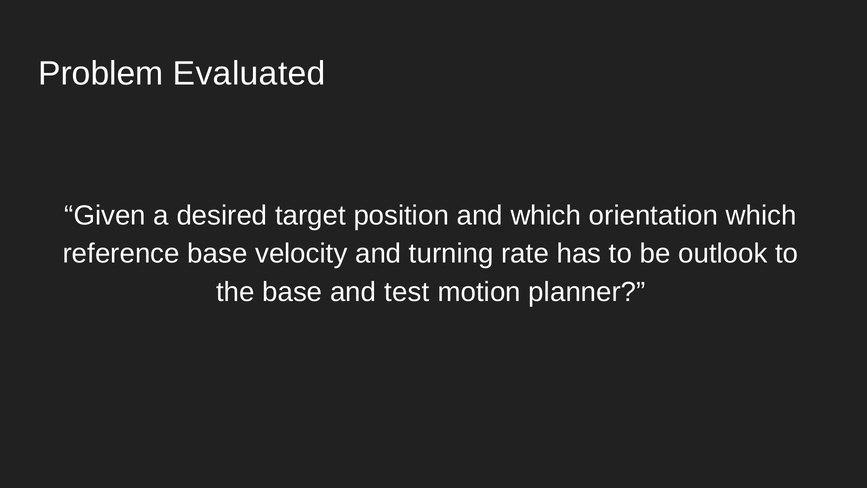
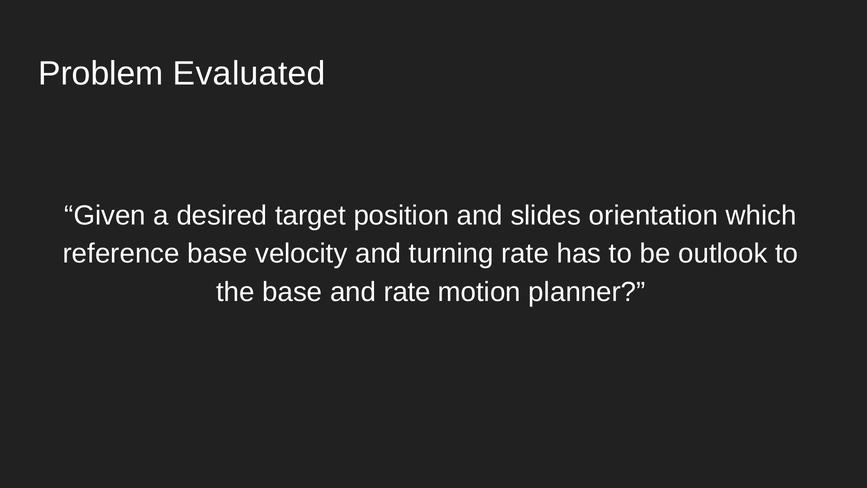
and which: which -> slides (546, 215)
and test: test -> rate (407, 292)
